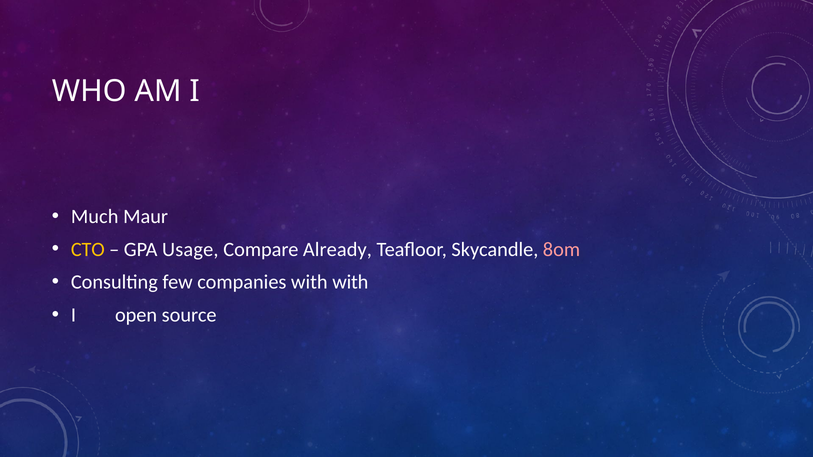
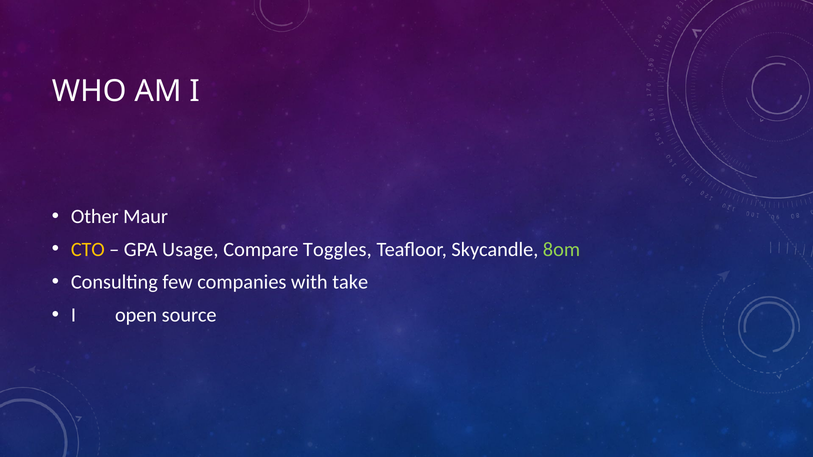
Much: Much -> Other (95, 217)
Already: Already -> Toggles (337, 249)
8om colour: pink -> light green (561, 249)
with with: with -> take (350, 282)
